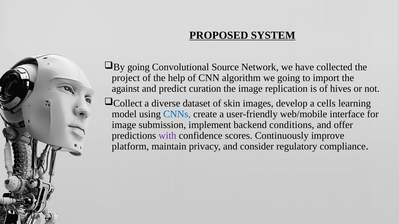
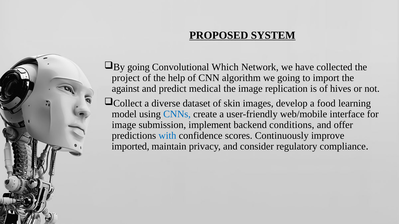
Source: Source -> Which (225, 67)
curation: curation -> medical (205, 89)
cells: cells -> food (326, 104)
with colour: purple -> blue (167, 136)
platform: platform -> imported (130, 147)
